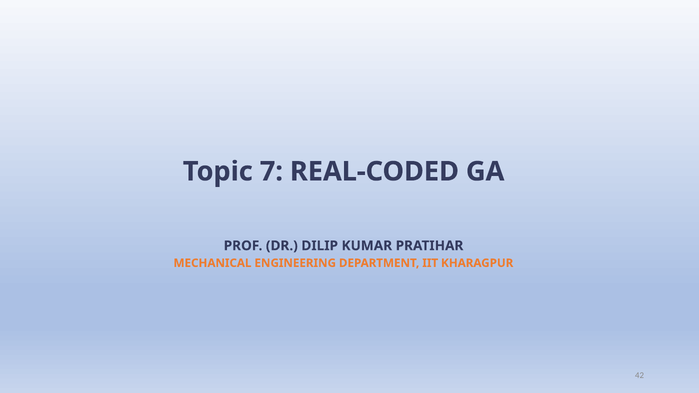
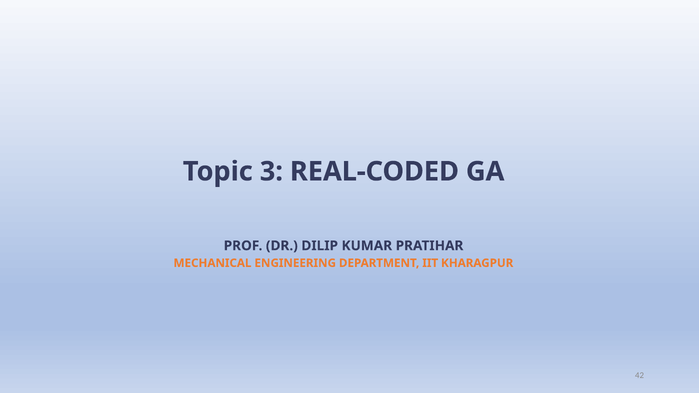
7: 7 -> 3 (271, 172)
